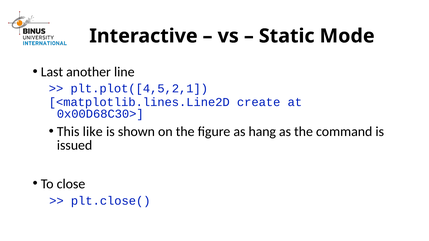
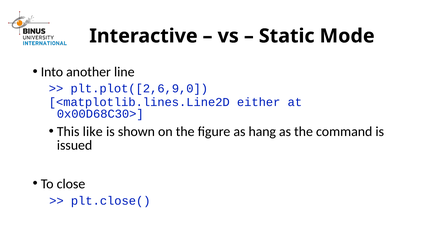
Last: Last -> Into (52, 72)
plt.plot([4,5,2,1: plt.plot([4,5,2,1 -> plt.plot([2,6,9,0 (139, 89)
create: create -> either (259, 102)
